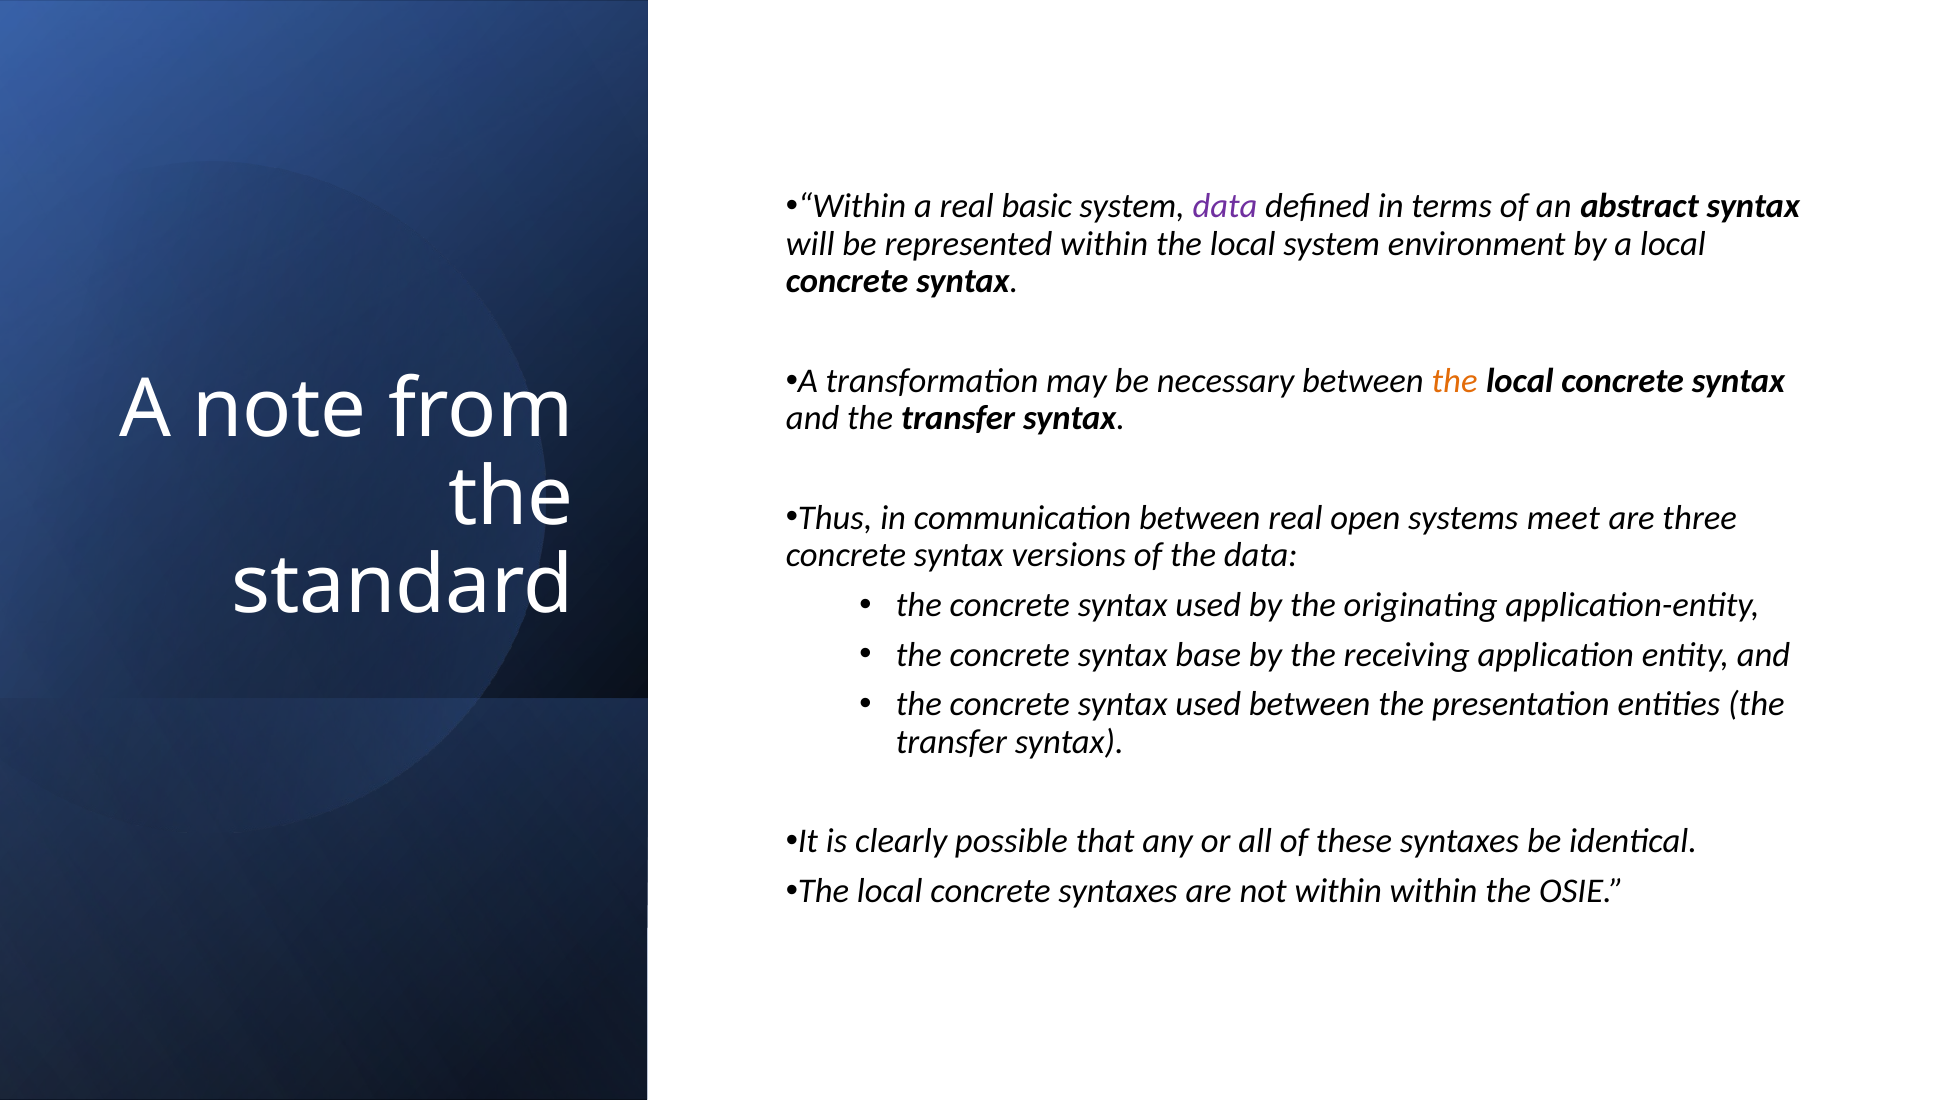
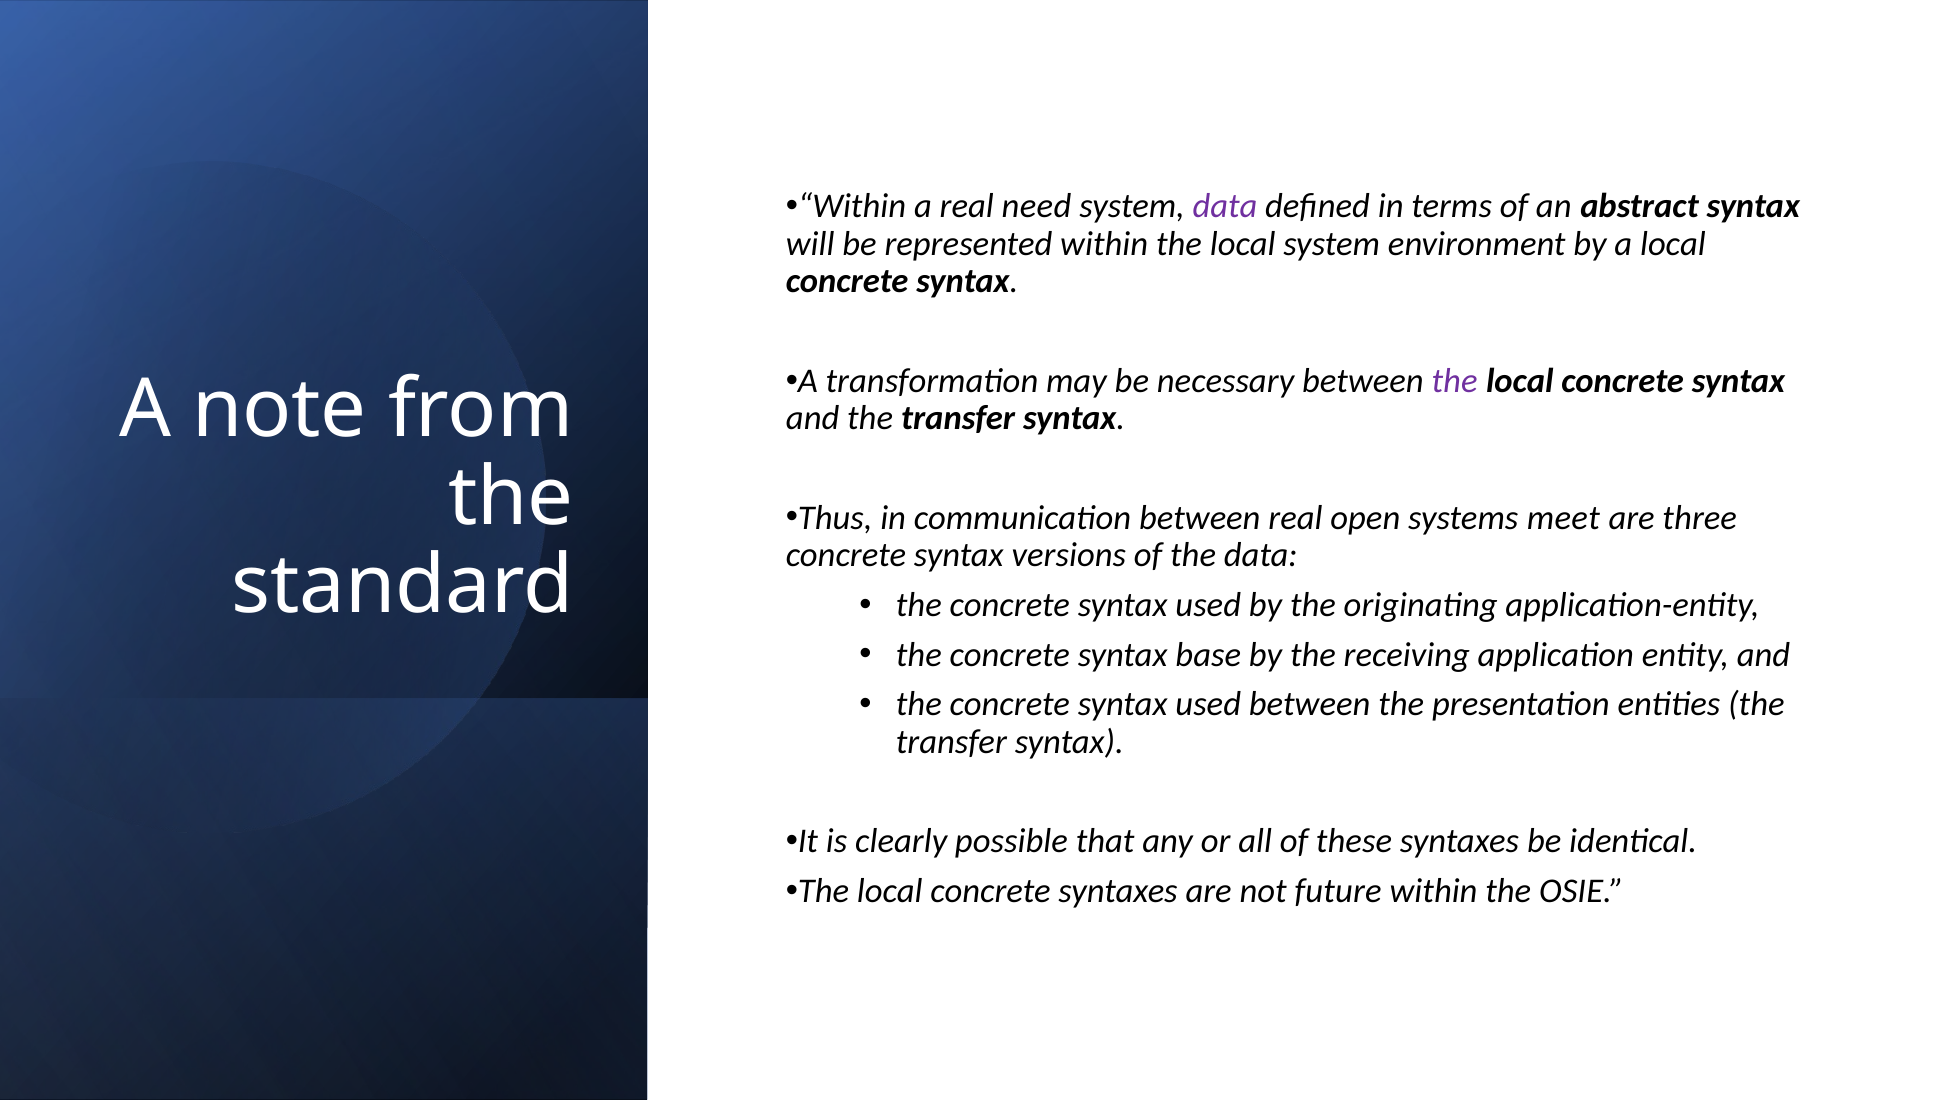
basic: basic -> need (1037, 206)
the colour: orange -> purple (1455, 381)
not within: within -> future (1338, 891)
